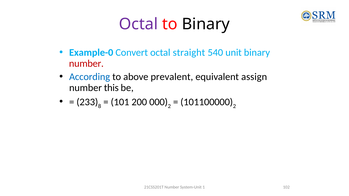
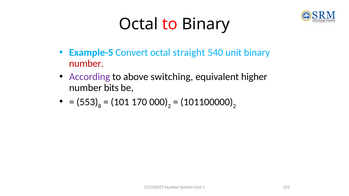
Octal colour: purple -> black (139, 24)
Example-0: Example-0 -> Example-5 (91, 53)
According colour: blue -> purple (90, 77)
prevalent: prevalent -> switching (172, 77)
assign: assign -> higher (254, 77)
this: this -> bits (111, 88)
233: 233 -> 553 (87, 102)
200: 200 -> 170 (139, 102)
